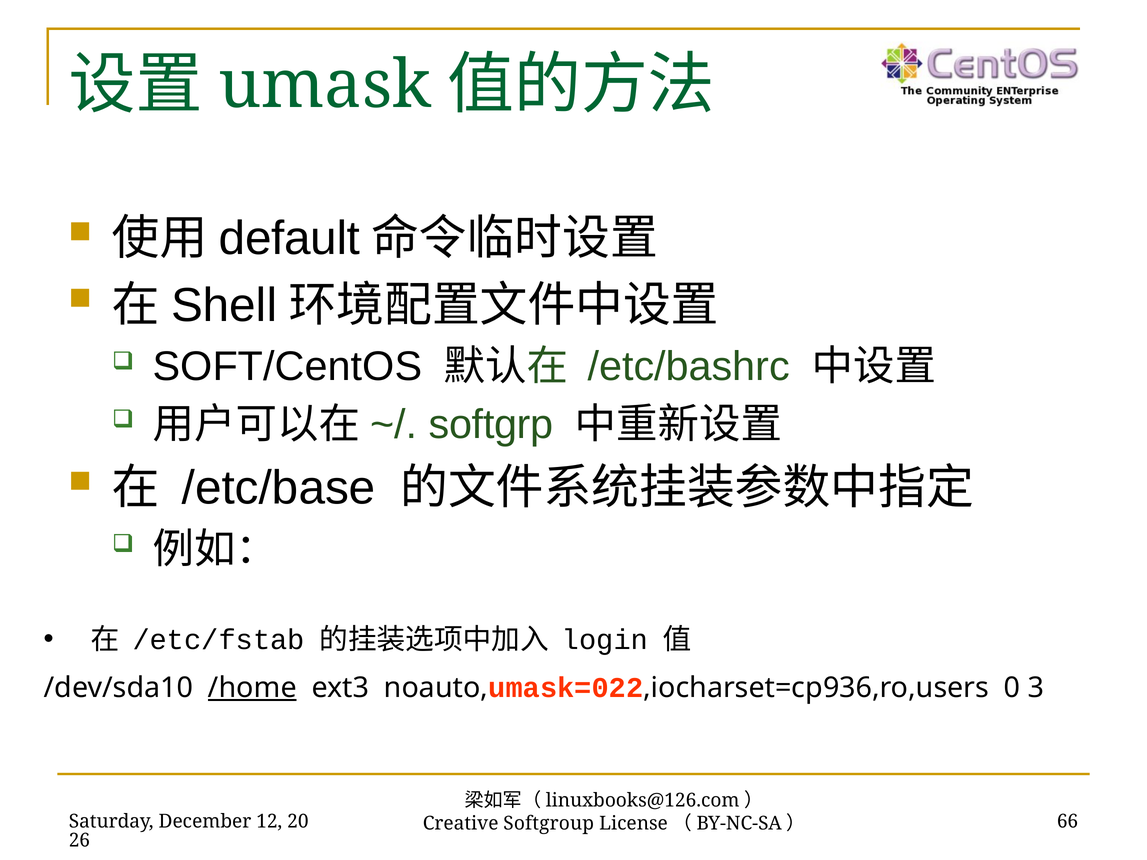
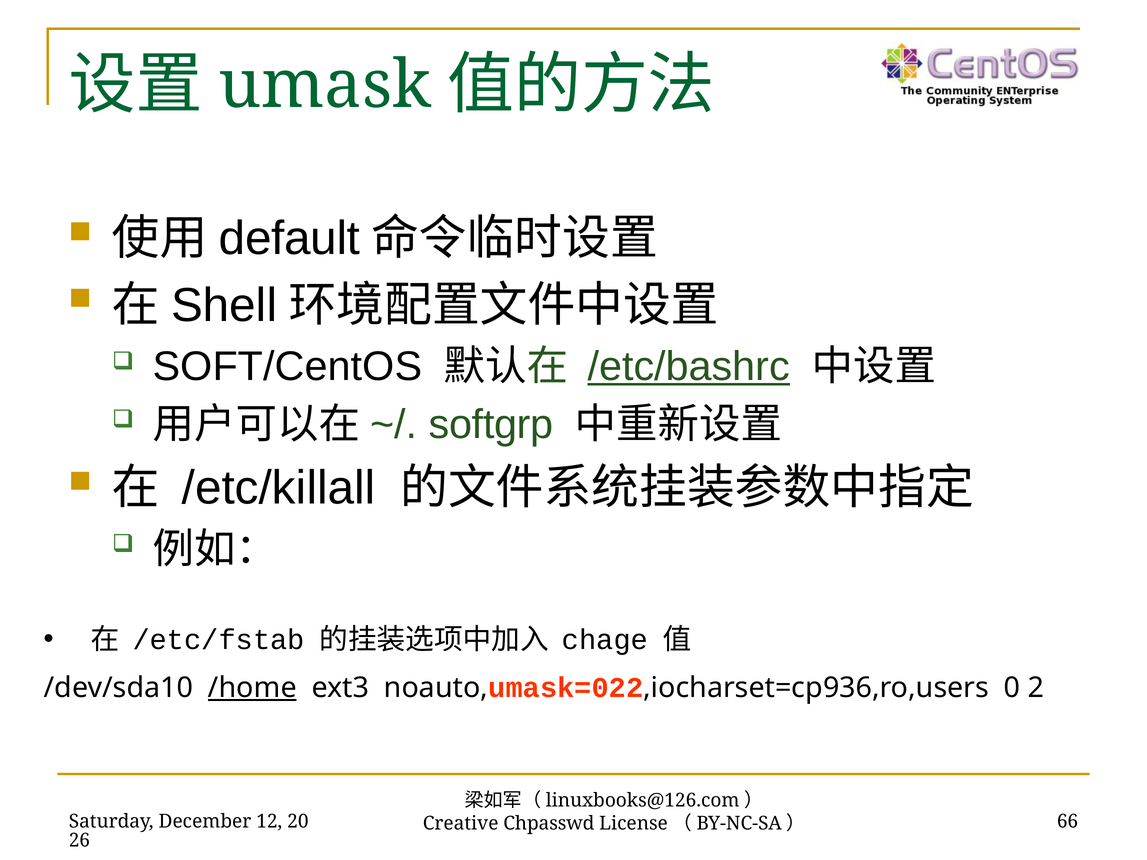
/etc/bashrc underline: none -> present (689, 367)
/etc/base: /etc/base -> /etc/killall (279, 488)
login: login -> chage (605, 640)
3: 3 -> 2 (1036, 688)
Softgroup: Softgroup -> Chpasswd (549, 824)
